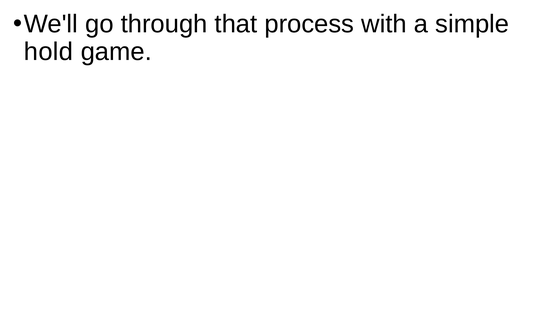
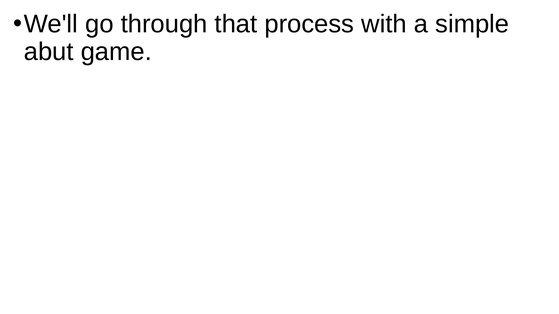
hold: hold -> abut (49, 52)
